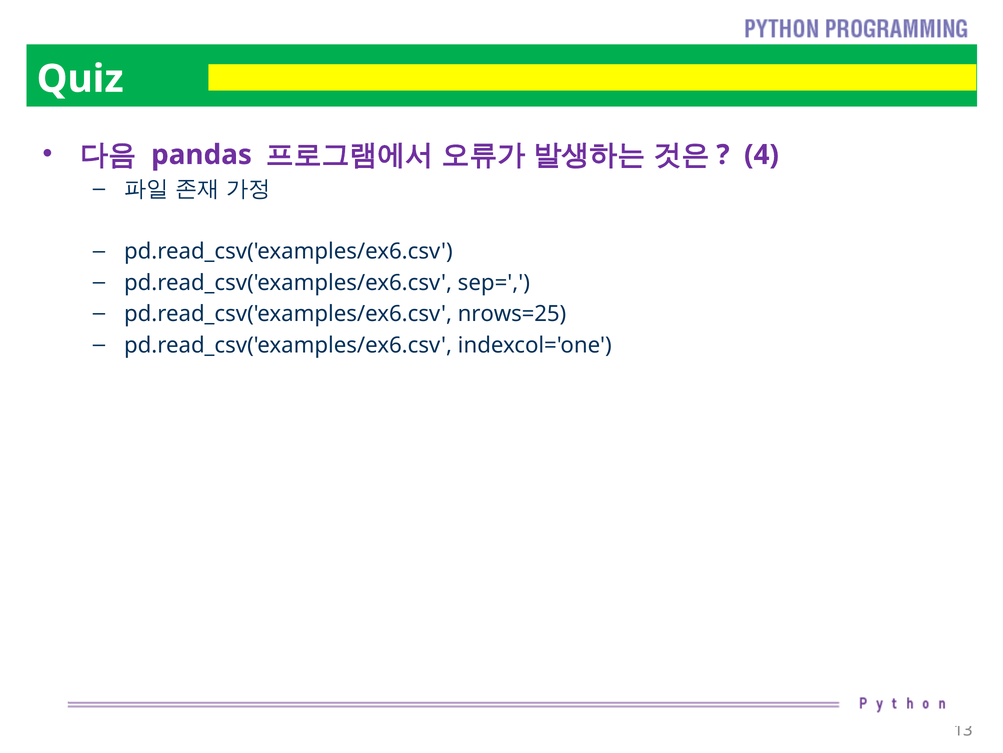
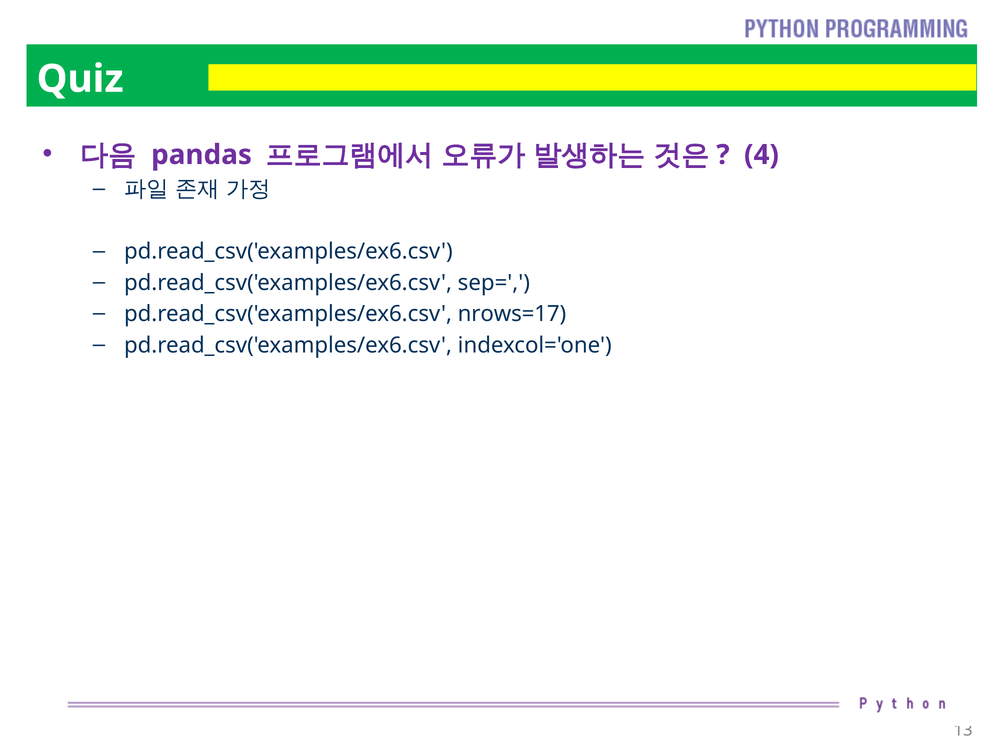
nrows=25: nrows=25 -> nrows=17 (512, 314)
